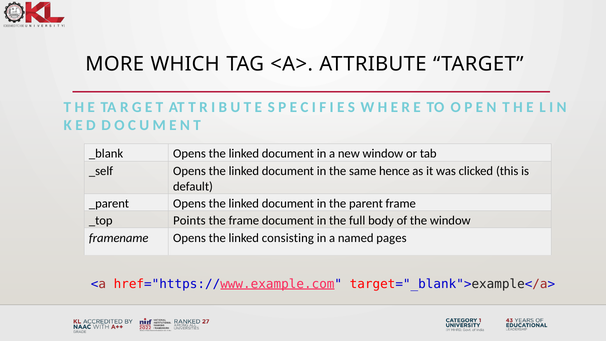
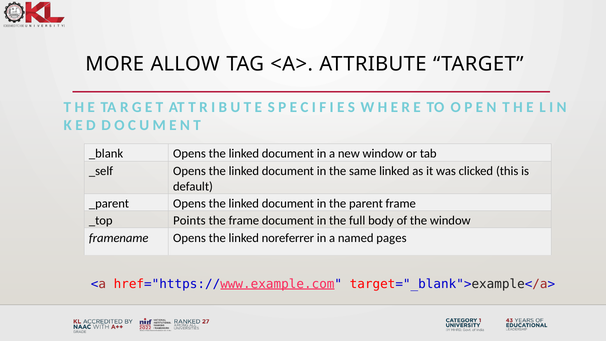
WHICH: WHICH -> ALLOW (185, 64)
same hence: hence -> linked (394, 171)
consisting: consisting -> noreferrer (288, 238)
